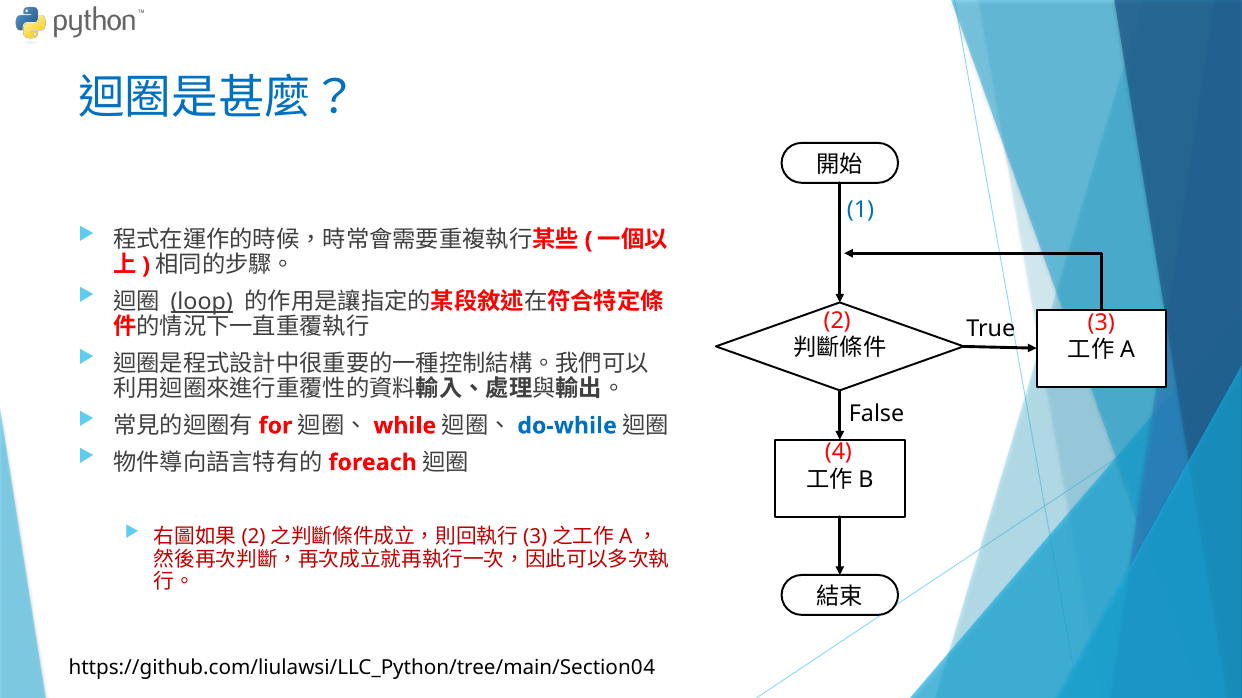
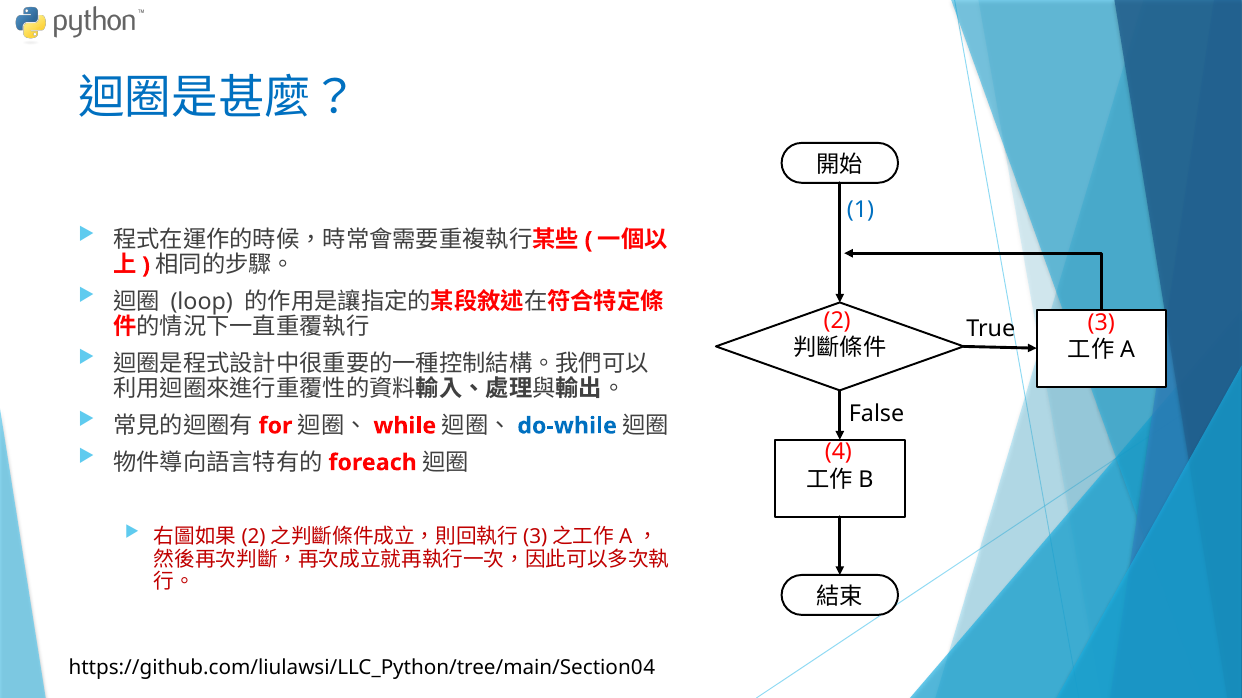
loop underline: present -> none (202, 302)
